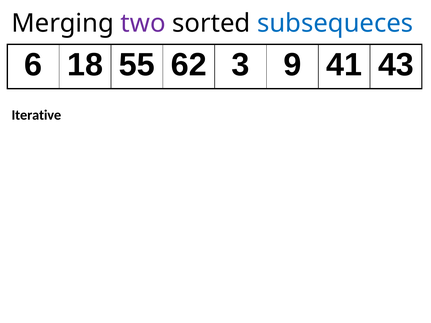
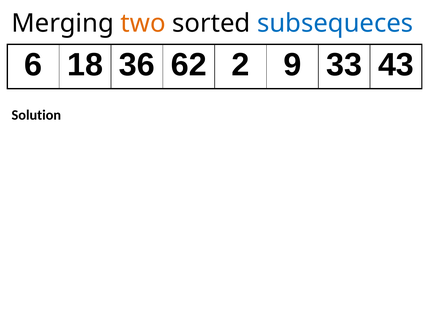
two colour: purple -> orange (143, 24)
55: 55 -> 36 (137, 65)
3: 3 -> 2 (241, 65)
41: 41 -> 33 (344, 65)
Iterative: Iterative -> Solution (36, 115)
